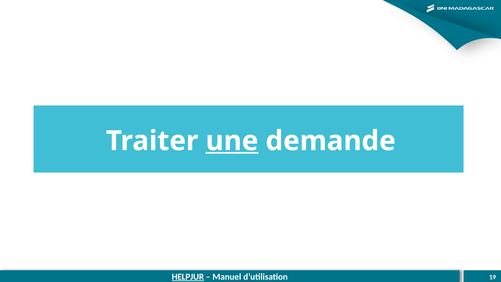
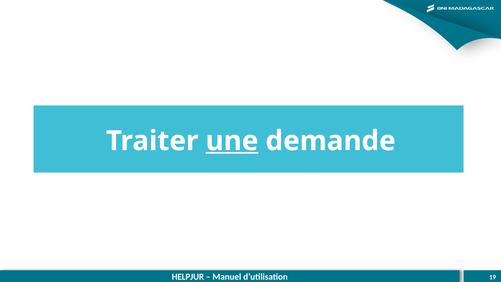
HELPJUR underline: present -> none (188, 277)
